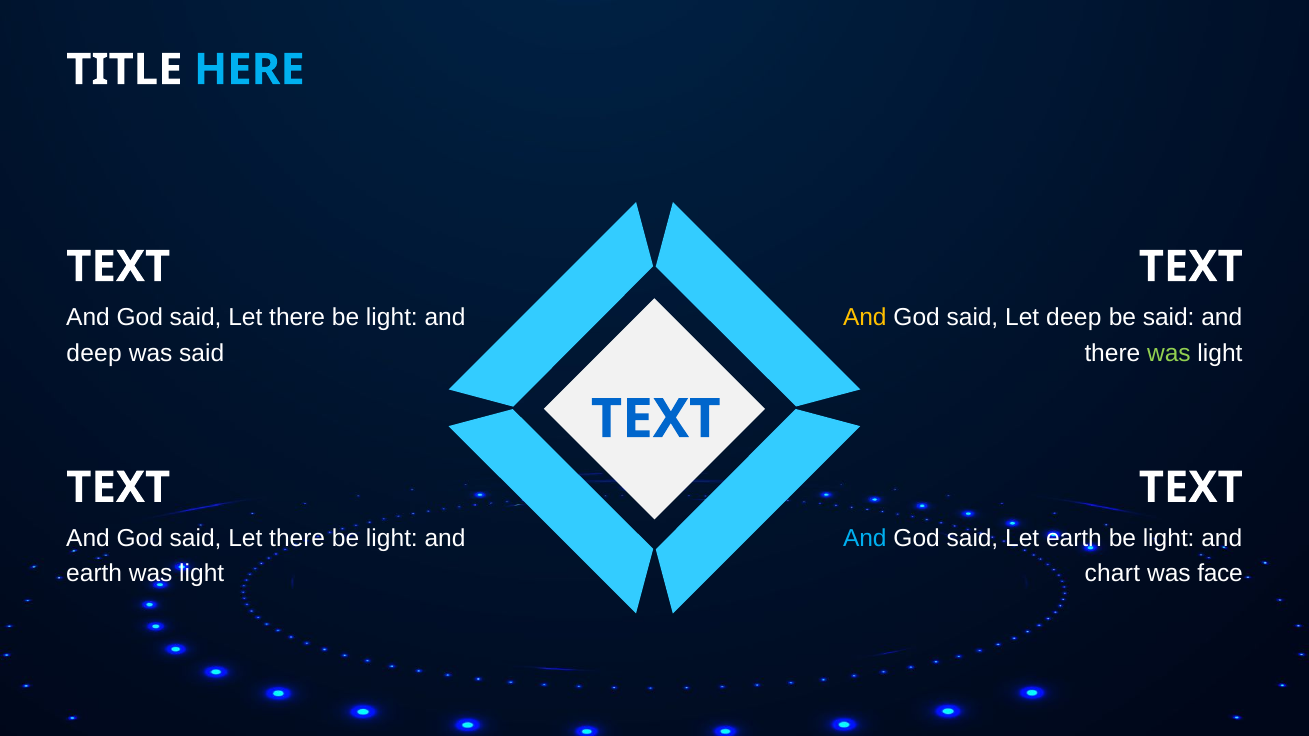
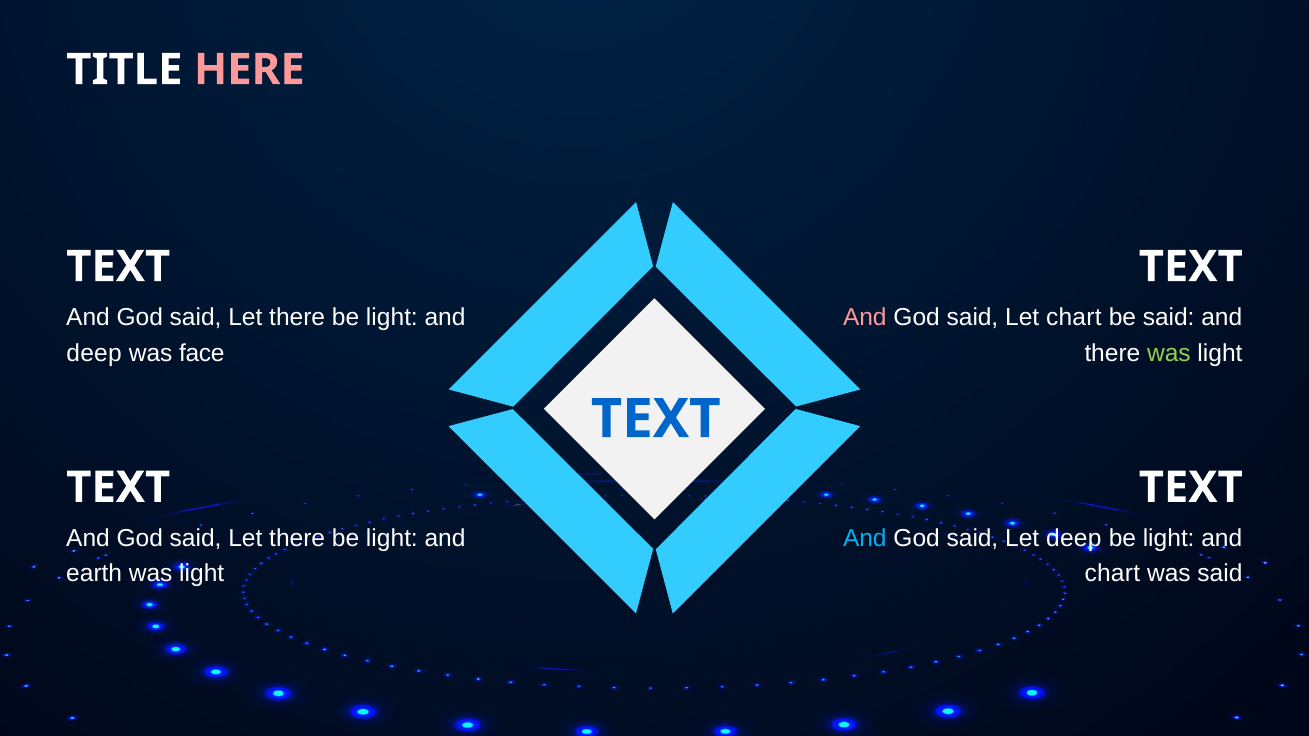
HERE colour: light blue -> pink (249, 70)
And colour: yellow -> pink (865, 318)
Let deep: deep -> chart (1074, 318)
was said: said -> face (202, 353)
Let earth: earth -> deep (1074, 539)
was face: face -> said (1220, 574)
